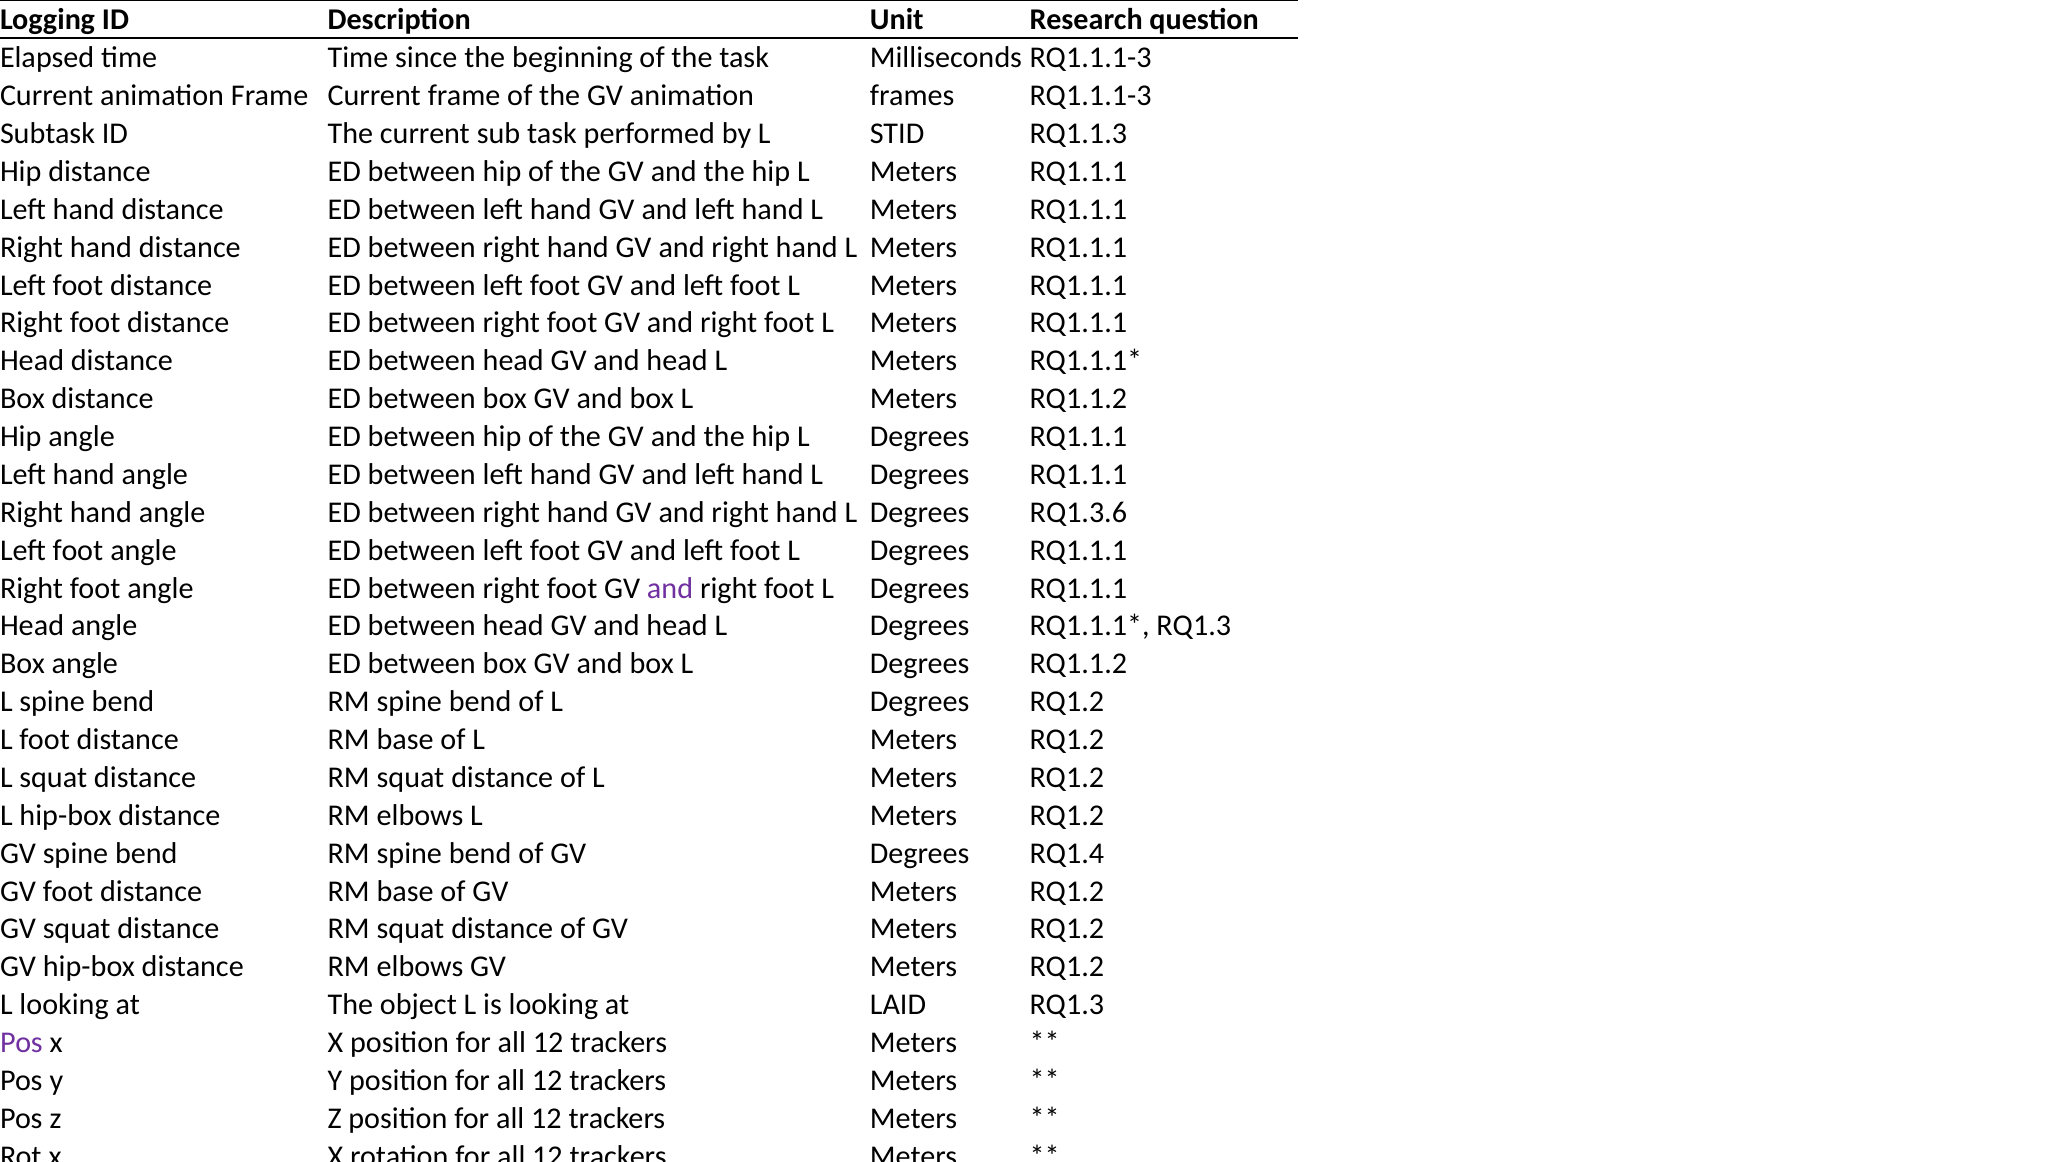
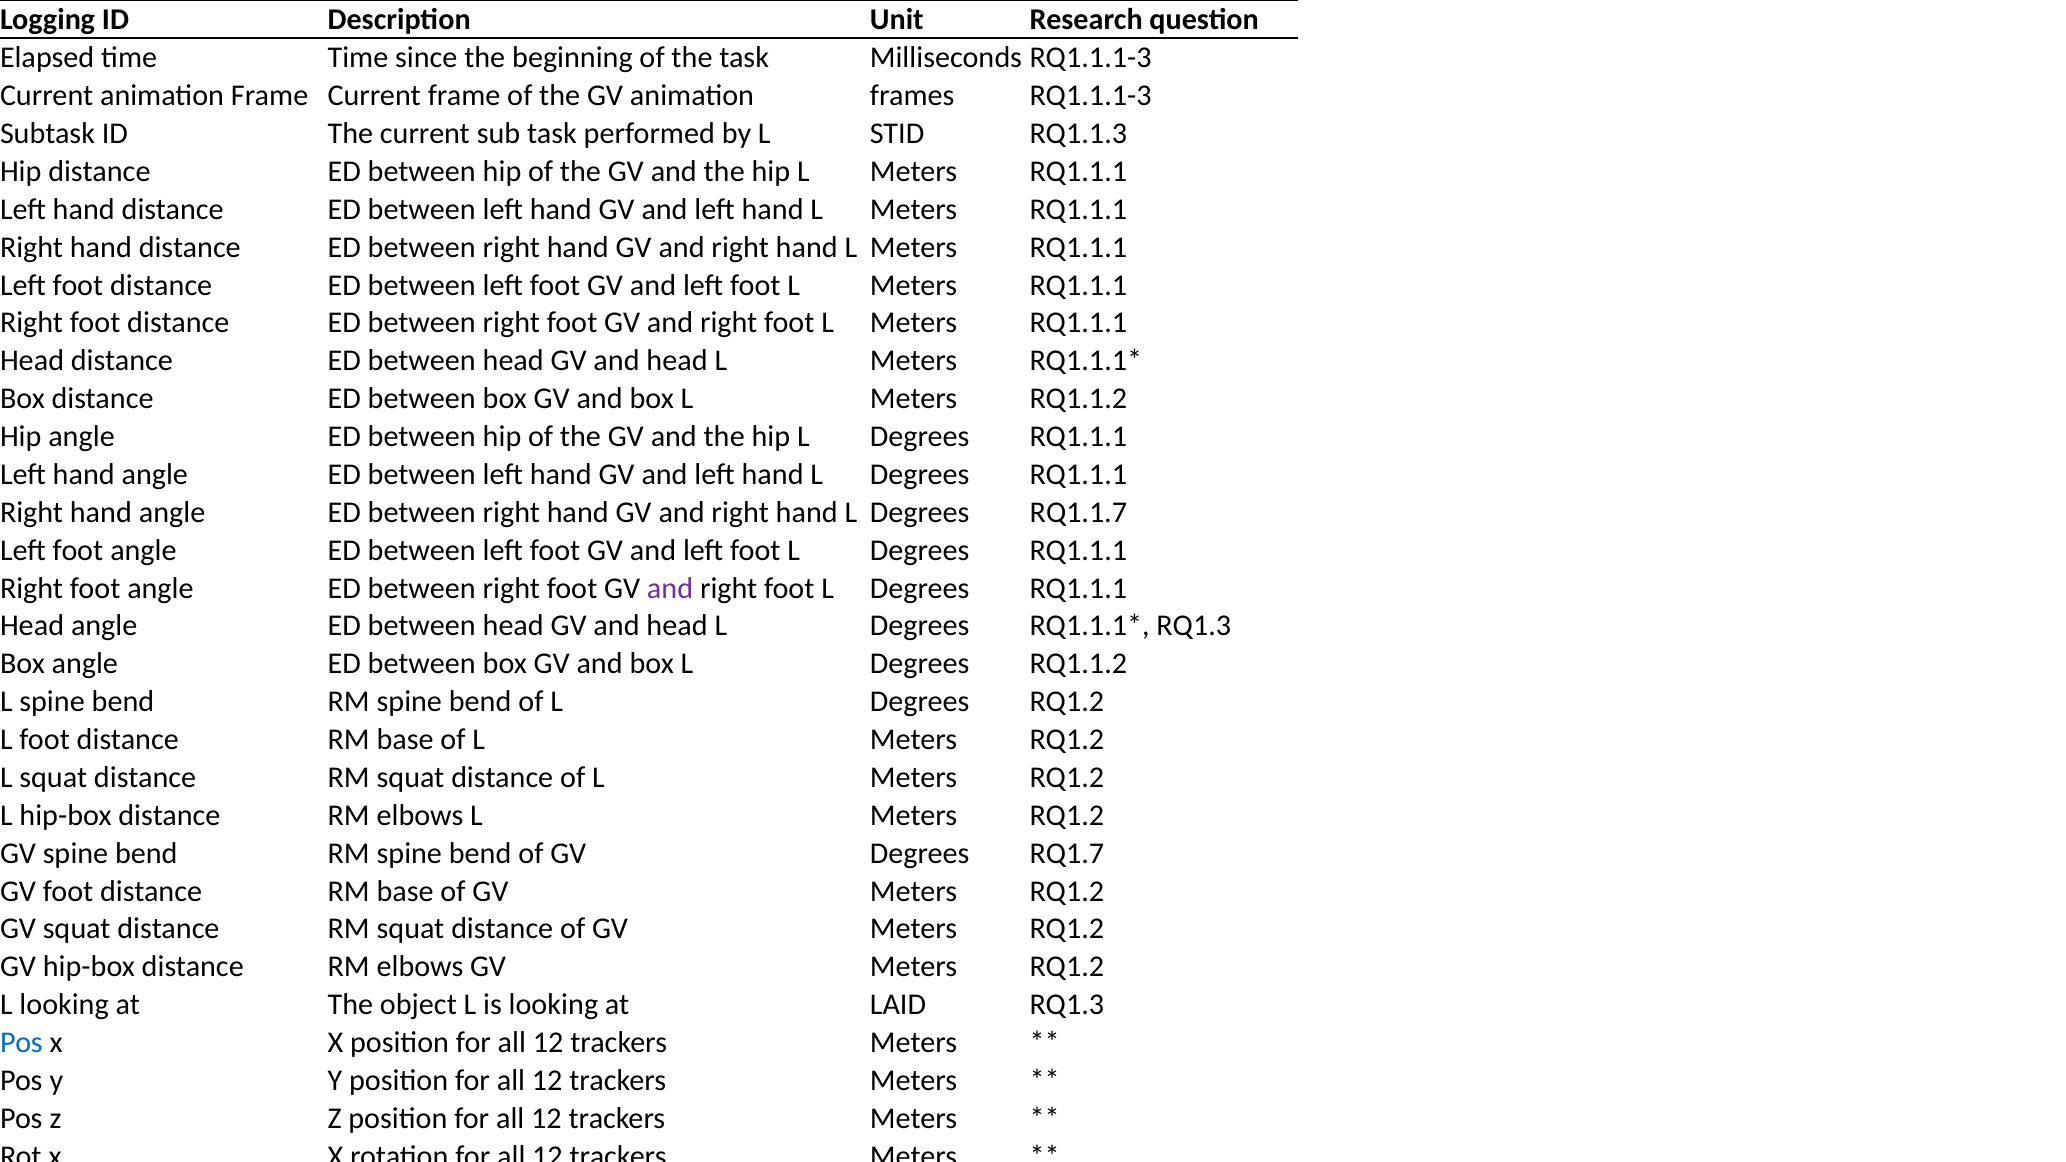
RQ1.3.6: RQ1.3.6 -> RQ1.1.7 (1078, 512)
RQ1.4: RQ1.4 -> RQ1.7 (1067, 853)
Pos colour: purple -> blue (21, 1043)
